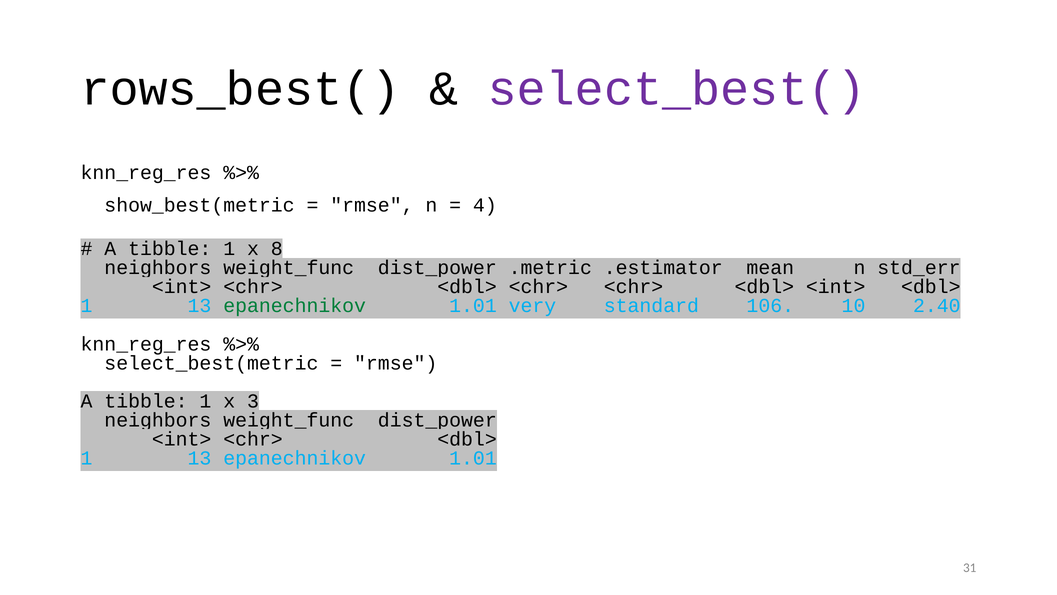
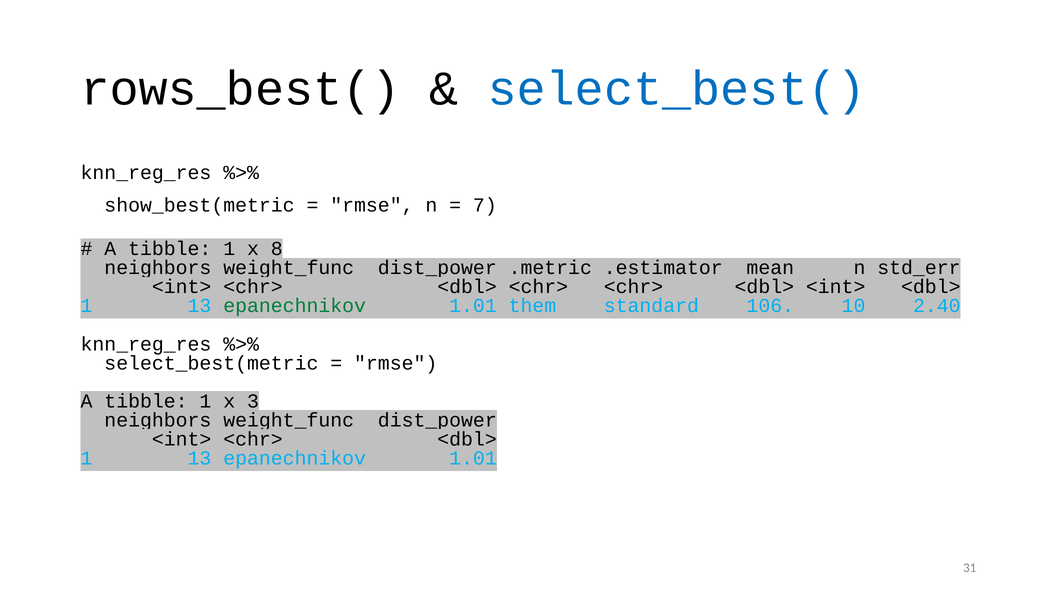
select_best( colour: purple -> blue (677, 89)
4: 4 -> 7 (485, 205)
very: very -> them (532, 306)
